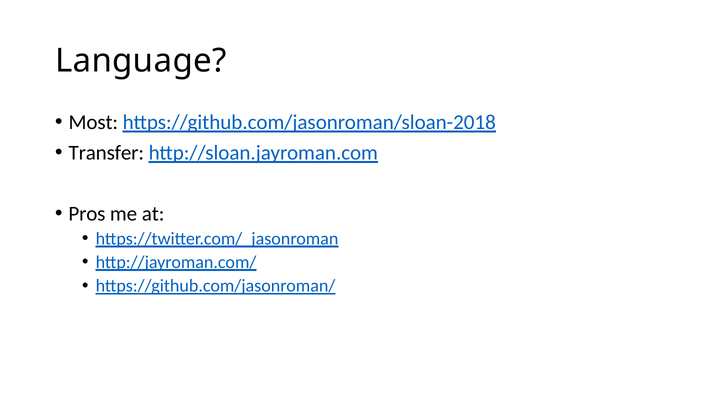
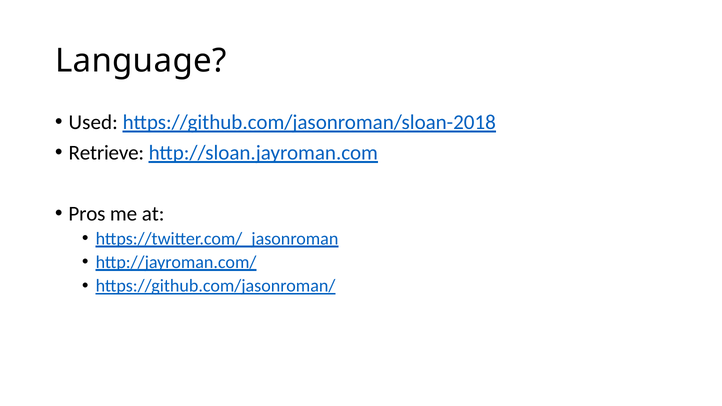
Most: Most -> Used (93, 122)
Transfer: Transfer -> Retrieve (106, 153)
